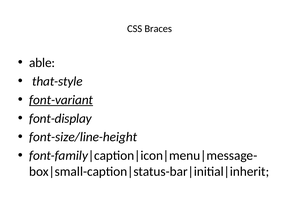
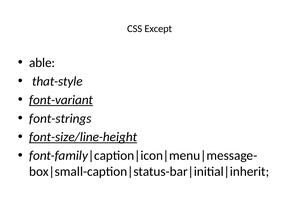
Braces: Braces -> Except (158, 29)
font-display: font-display -> font-strings (60, 119)
font-size/line-height underline: none -> present (83, 137)
